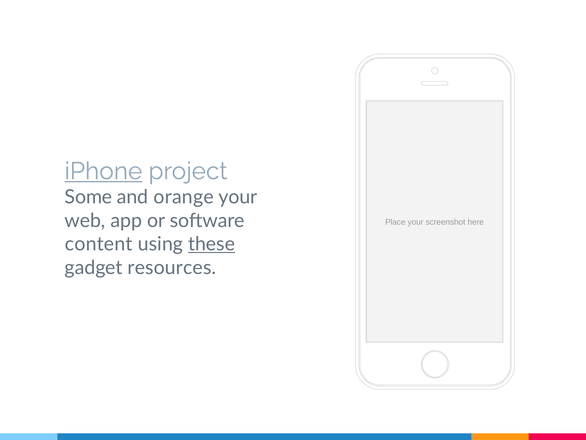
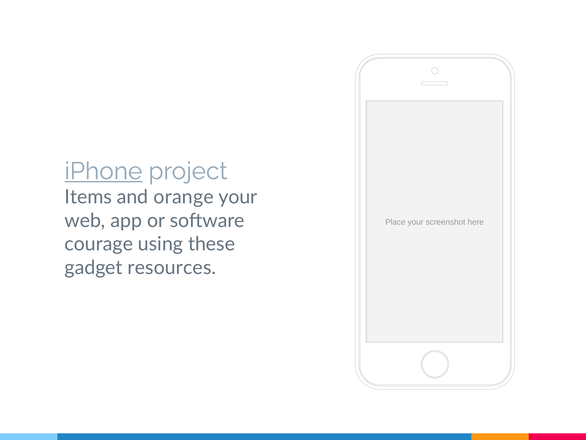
Some: Some -> Items (88, 197)
content: content -> courage (99, 244)
these underline: present -> none (212, 244)
